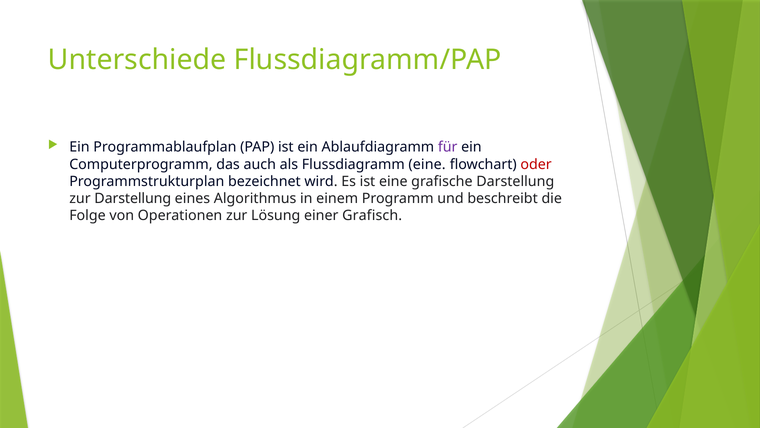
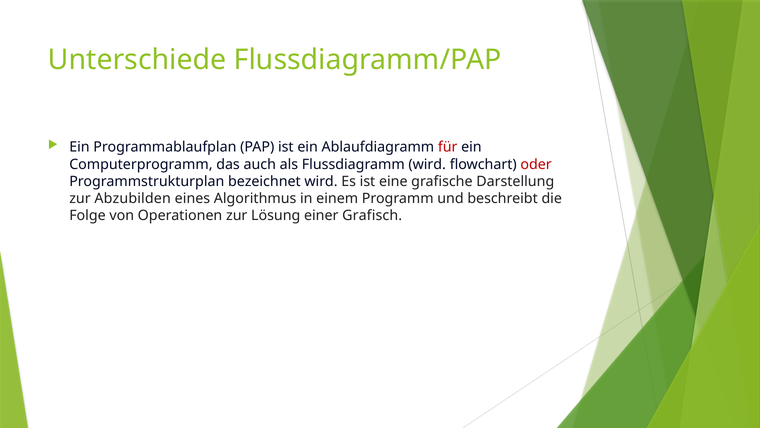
für colour: purple -> red (448, 147)
Flussdiagramm eine: eine -> wird (427, 164)
zur Darstellung: Darstellung -> Abzubilden (133, 198)
